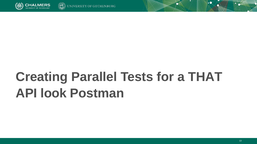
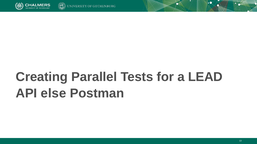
THAT: THAT -> LEAD (205, 77)
look: look -> else (53, 94)
